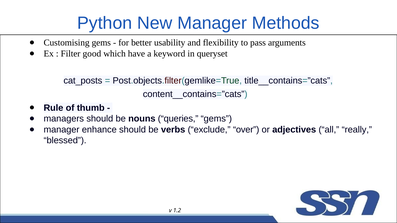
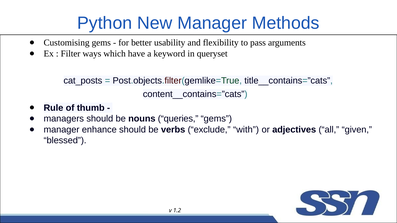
good: good -> ways (92, 54)
over: over -> with (246, 130)
really: really -> given (357, 130)
